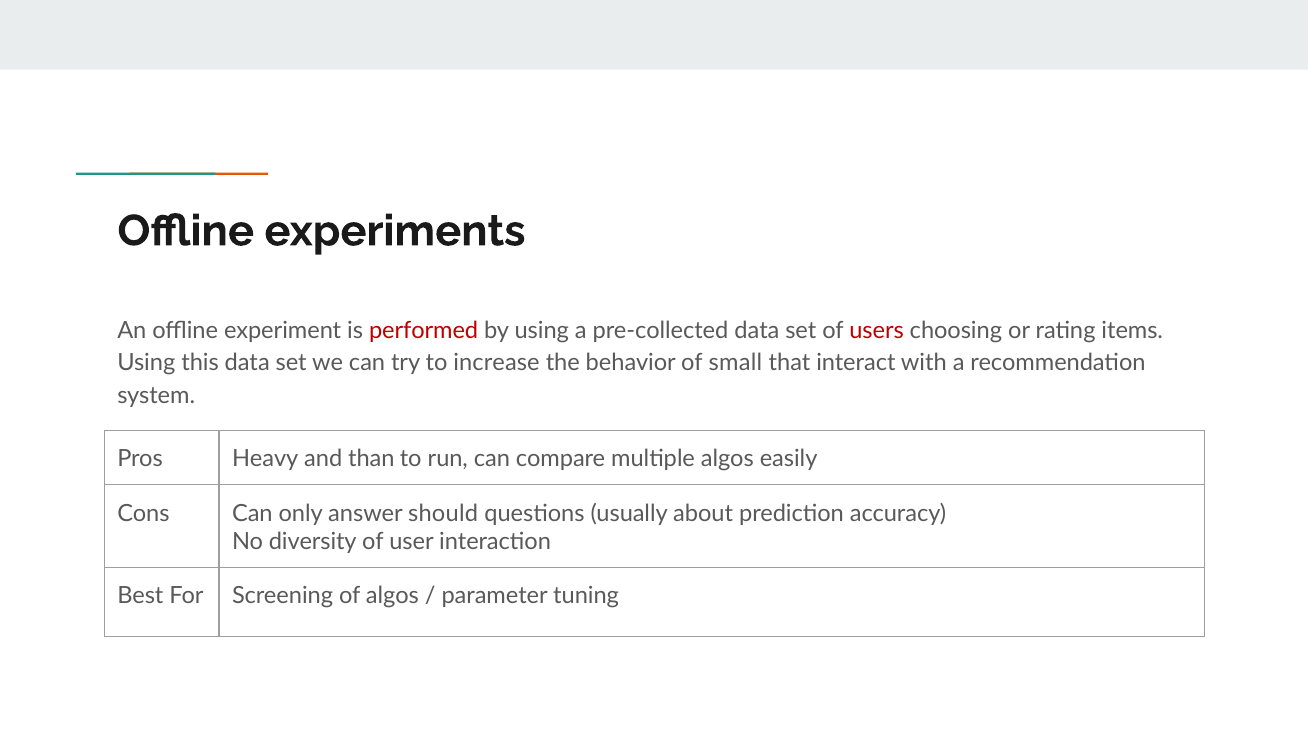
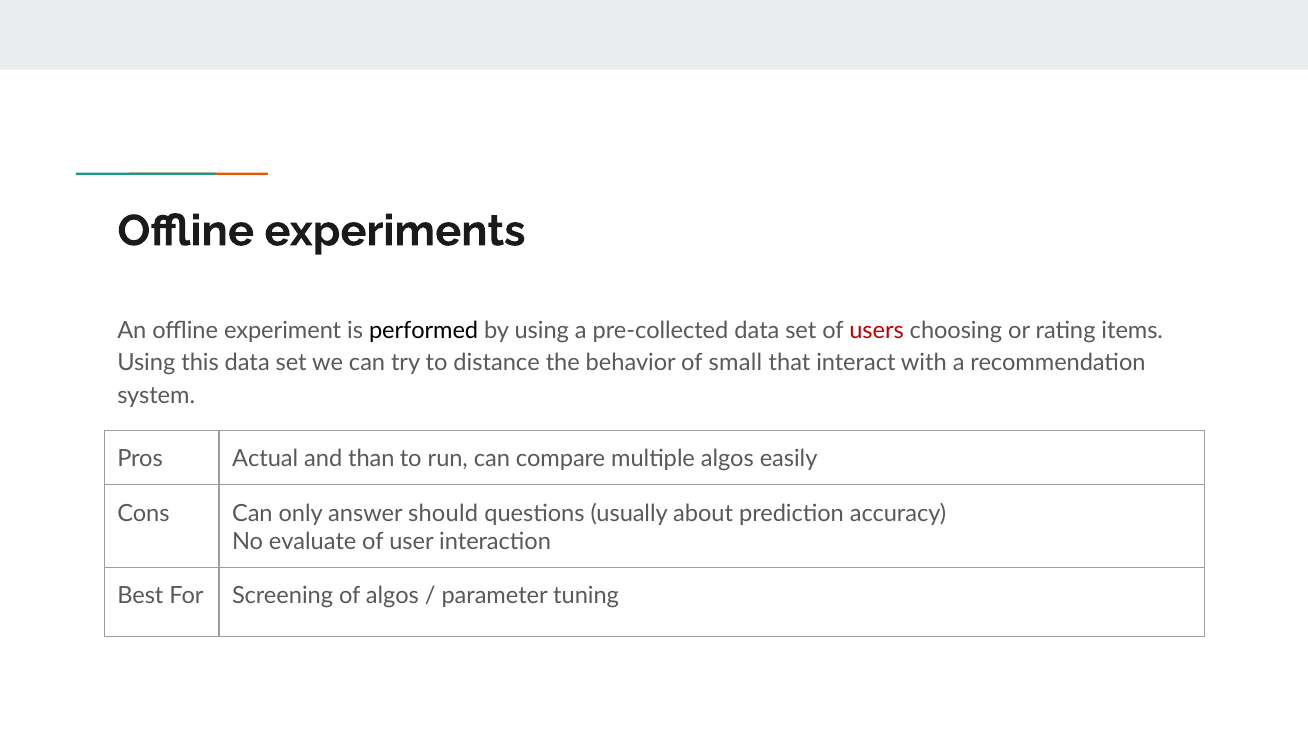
performed colour: red -> black (424, 330)
increase: increase -> distance (497, 363)
Heavy: Heavy -> Actual (265, 459)
diversity: diversity -> evaluate (313, 542)
